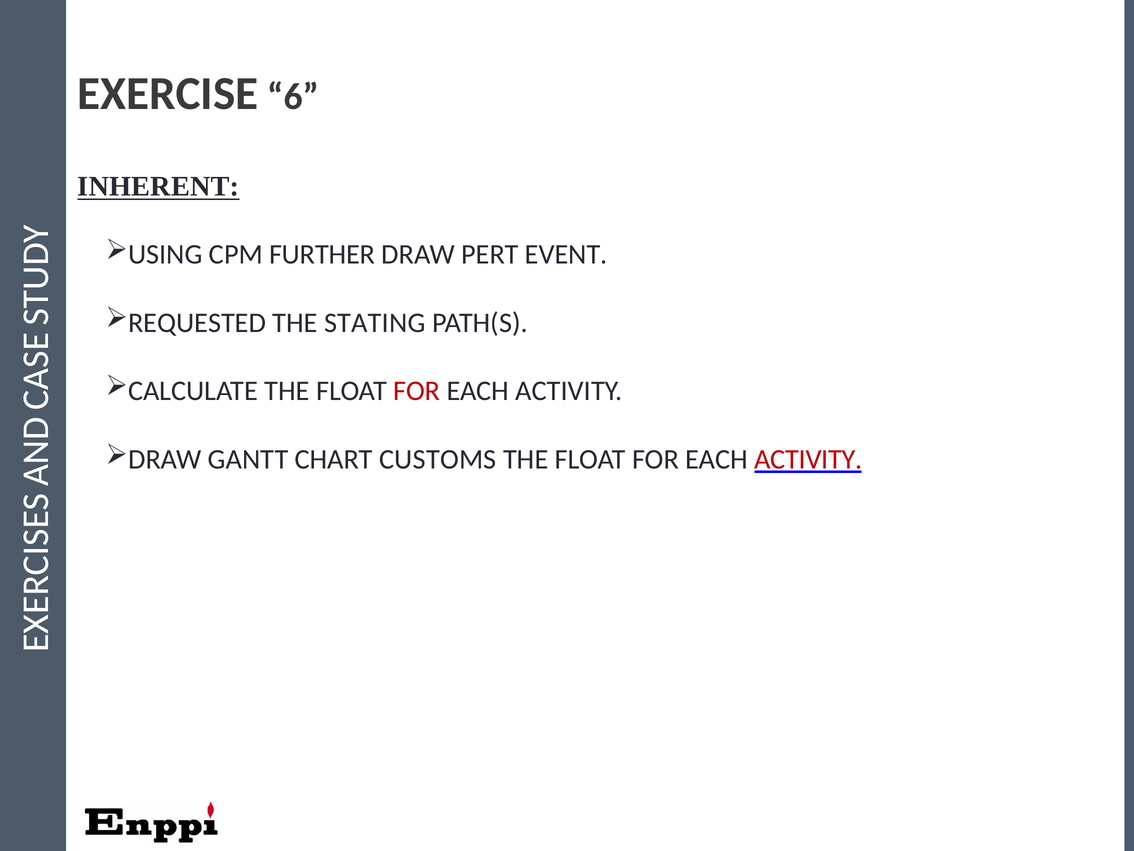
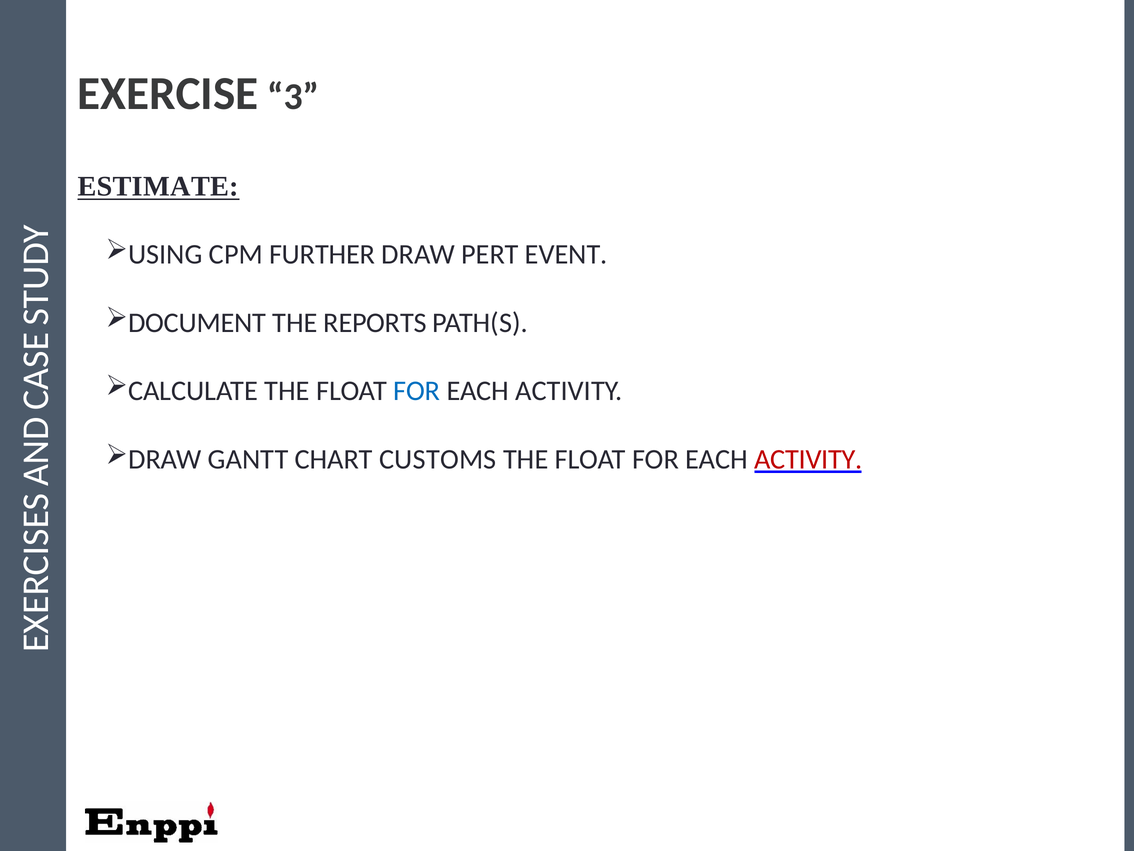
6: 6 -> 3 (293, 97)
INHERENT: INHERENT -> ESTIMATE (158, 186)
REQUESTED: REQUESTED -> DOCUMENT (197, 322)
STATING: STATING -> REPORTS (375, 322)
FOR colour: red -> blue (417, 391)
